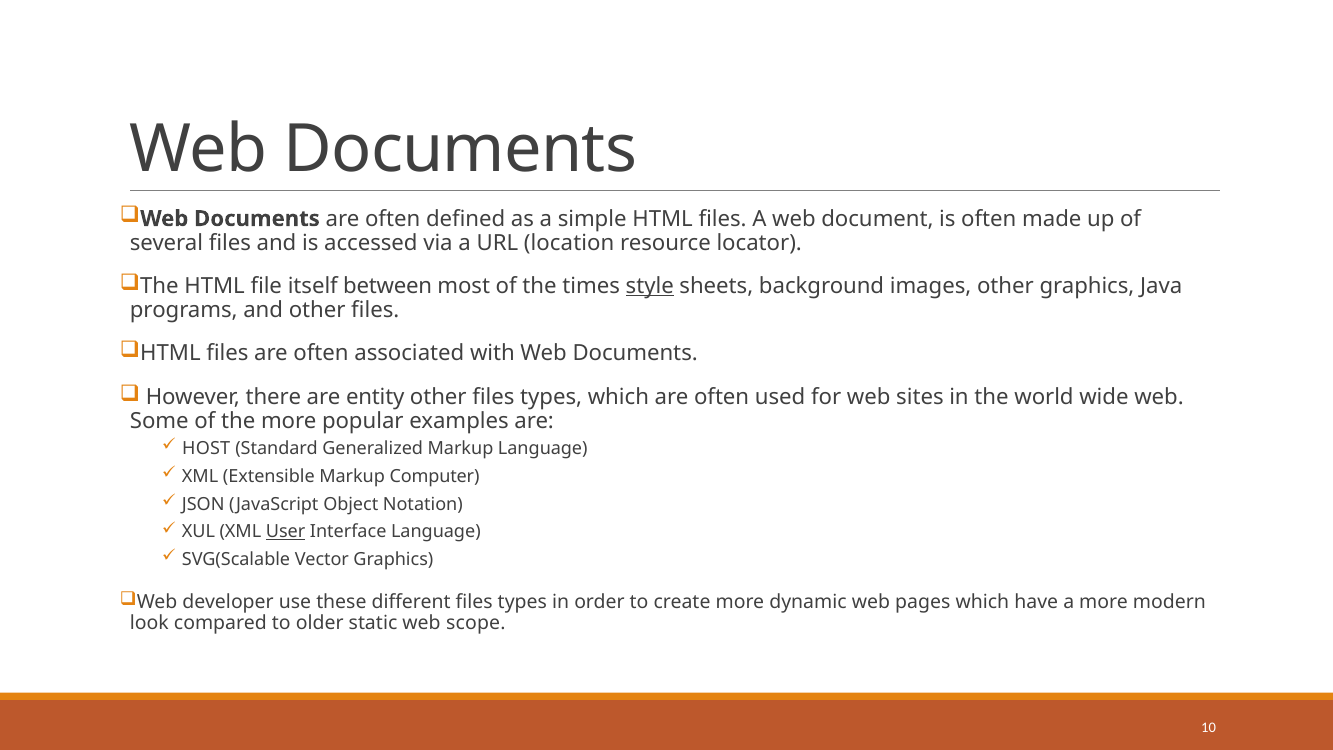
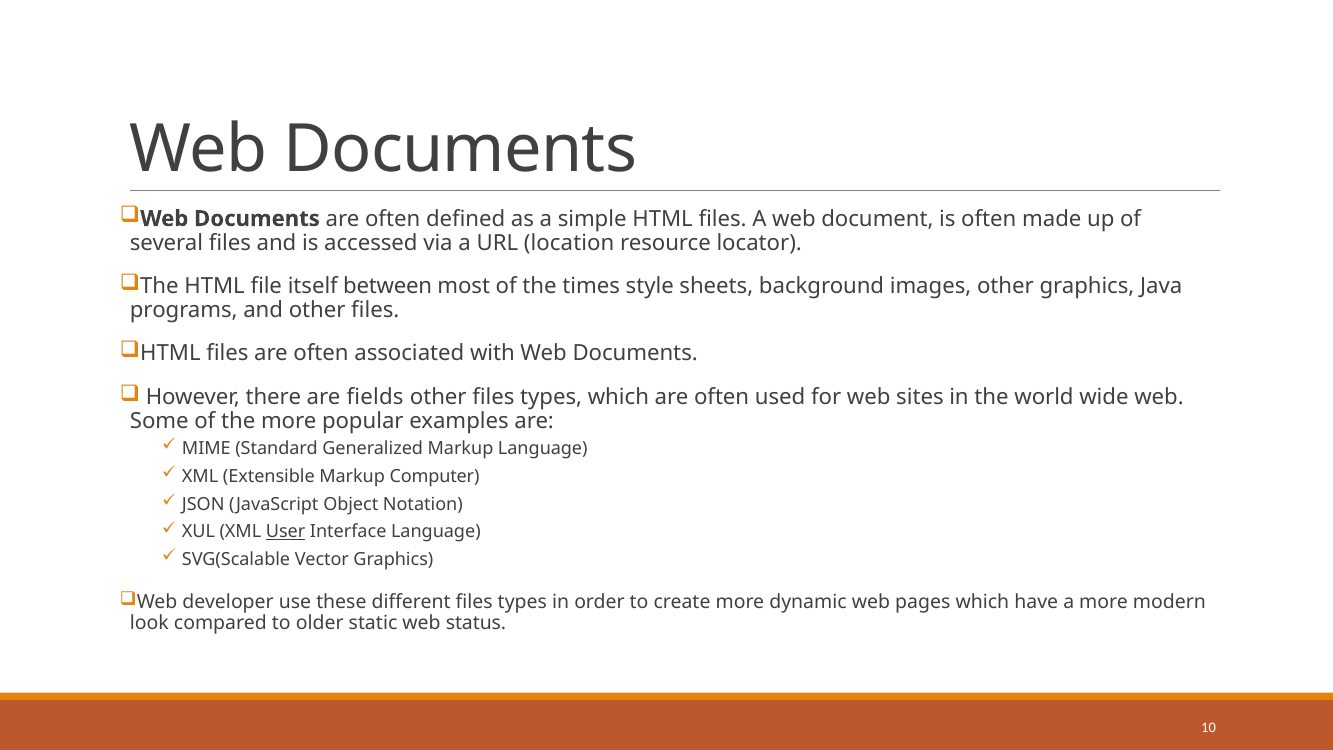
style underline: present -> none (650, 286)
entity: entity -> fields (375, 397)
HOST: HOST -> MIME (206, 448)
scope: scope -> status (476, 623)
